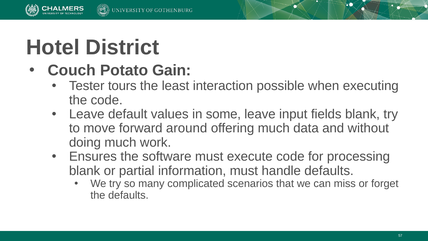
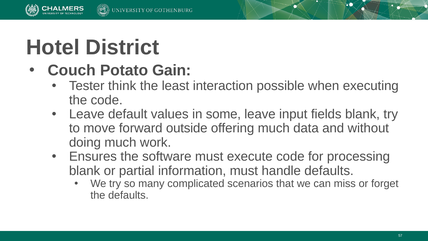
tours: tours -> think (122, 86)
around: around -> outside (187, 128)
